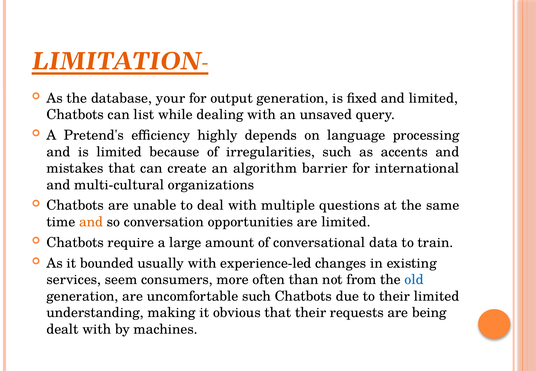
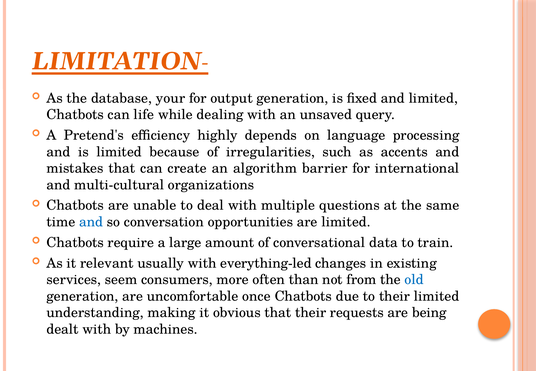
list: list -> life (144, 115)
and colour: orange -> blue (91, 222)
bounded: bounded -> relevant (107, 263)
experience-led: experience-led -> everything-led (266, 263)
uncomfortable such: such -> once (256, 296)
